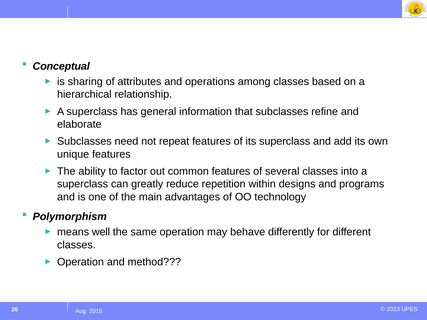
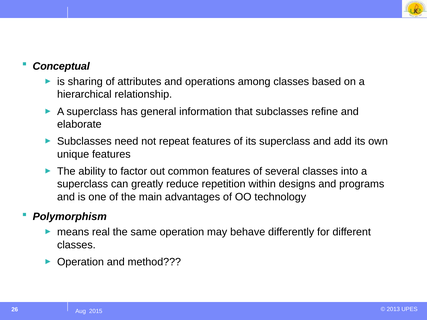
well: well -> real (101, 232)
